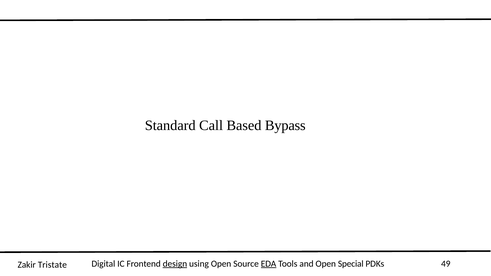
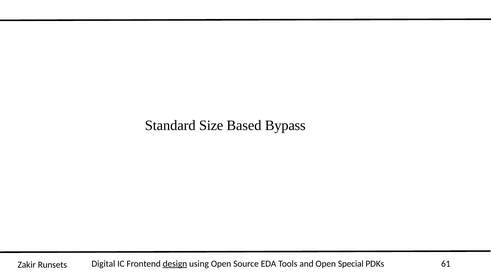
Call: Call -> Size (211, 126)
EDA underline: present -> none (269, 264)
49: 49 -> 61 (446, 264)
Tristate: Tristate -> Runsets (52, 265)
